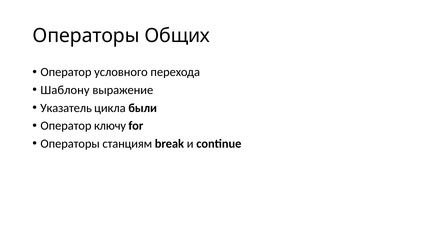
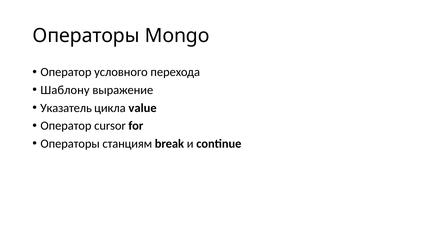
Общих: Общих -> Mongo (177, 36)
были: были -> value (143, 108)
ключу: ключу -> cursor (110, 126)
